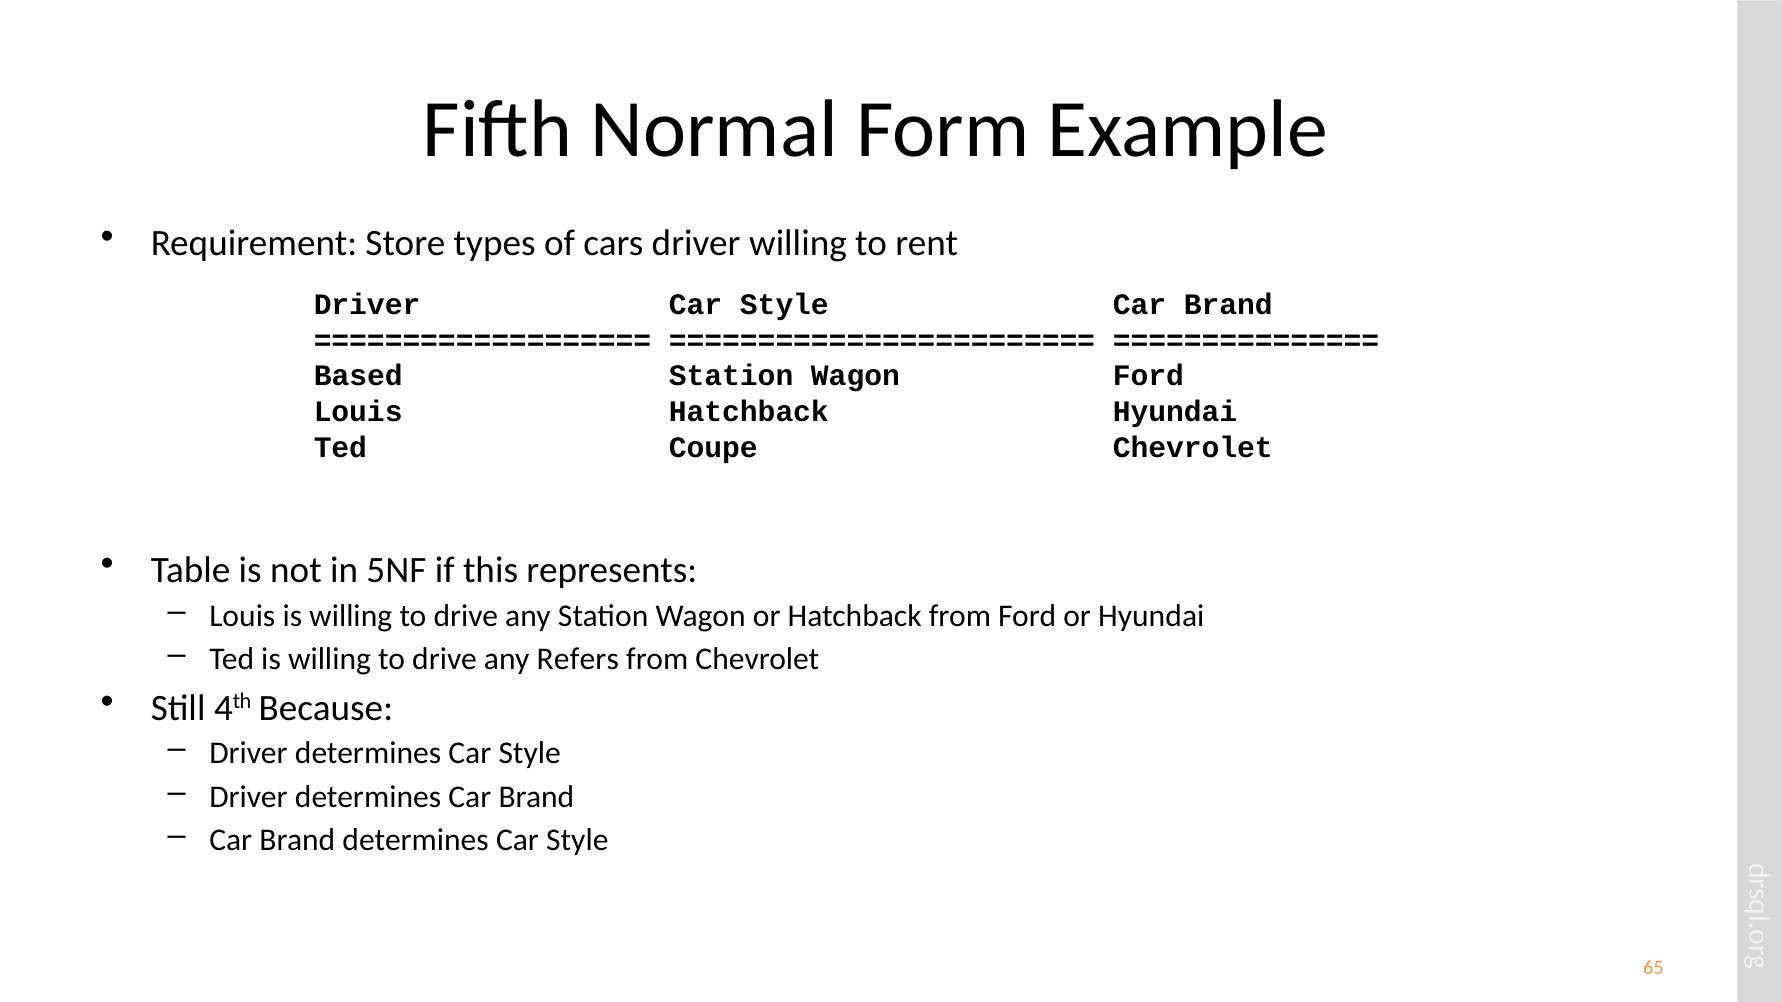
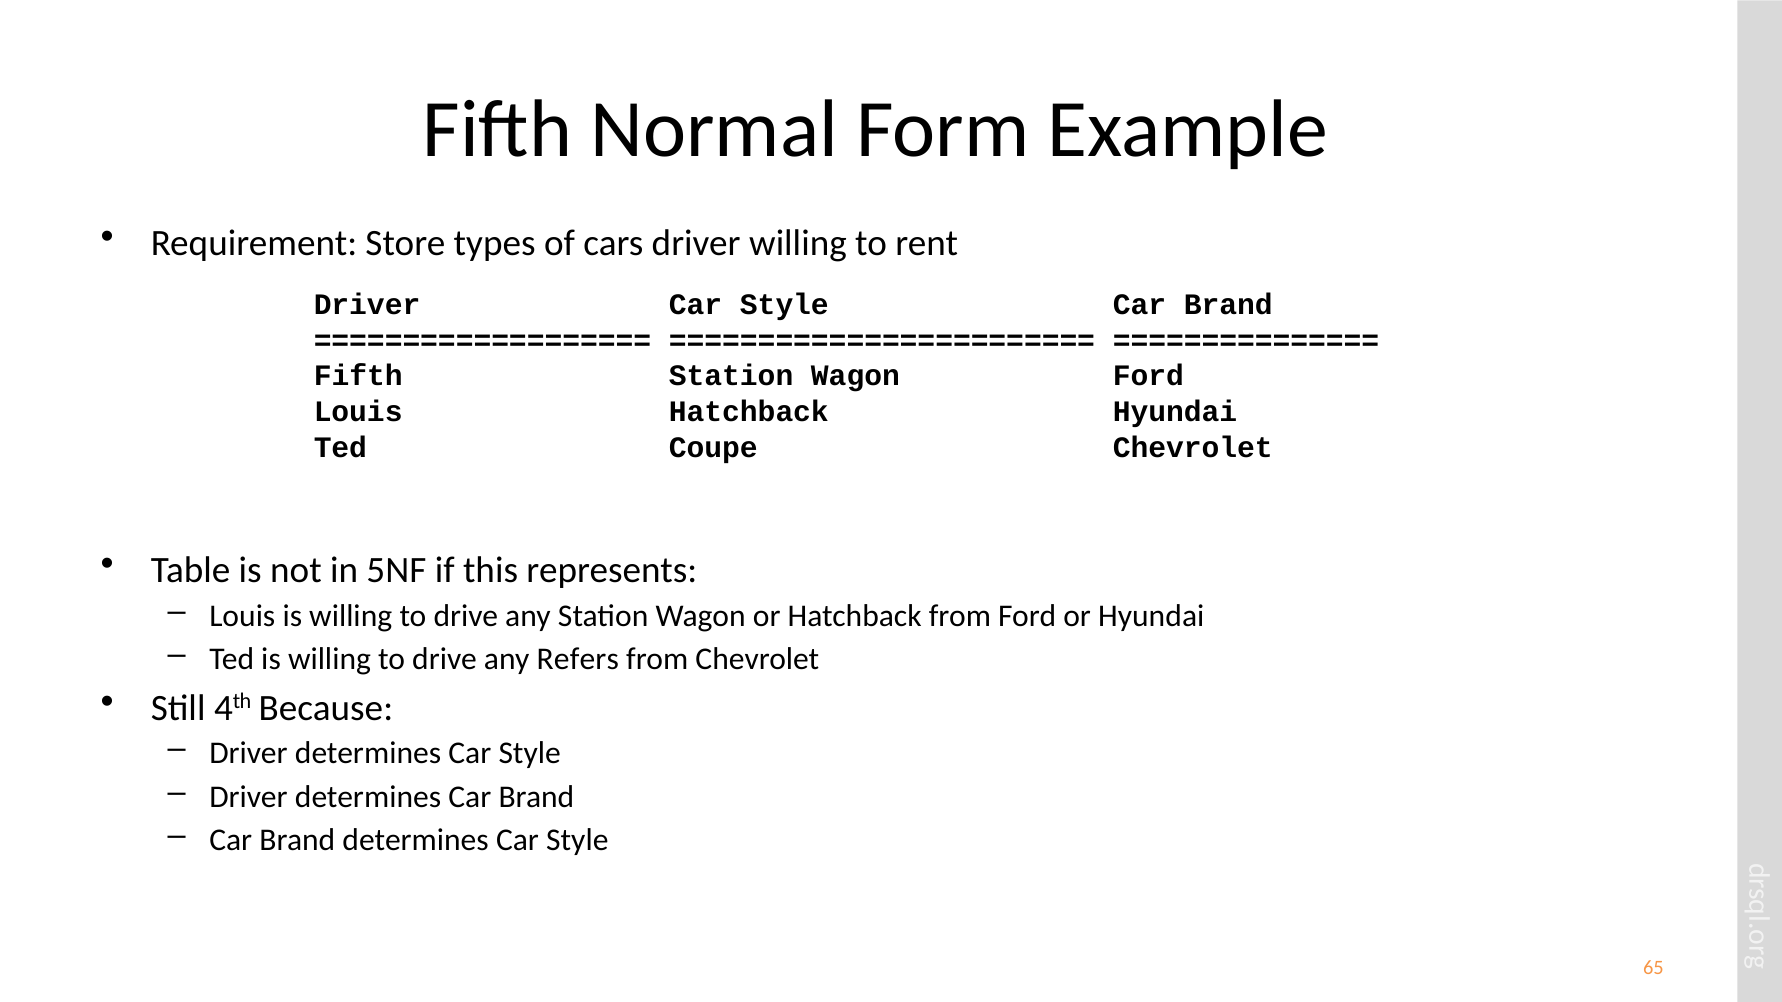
Based: Based -> Fifth (358, 376)
